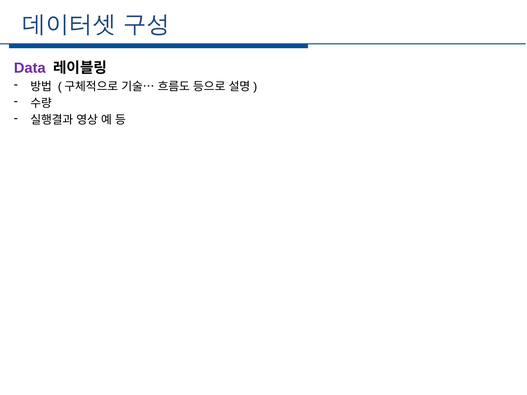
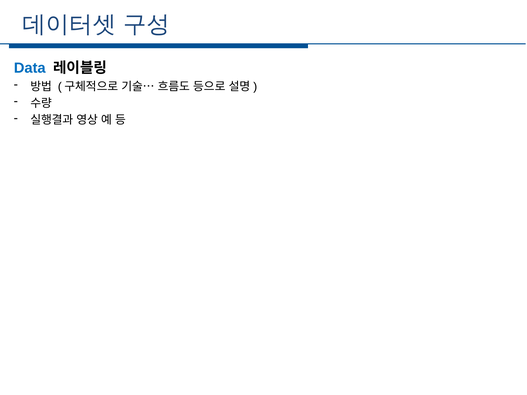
Data colour: purple -> blue (30, 68)
